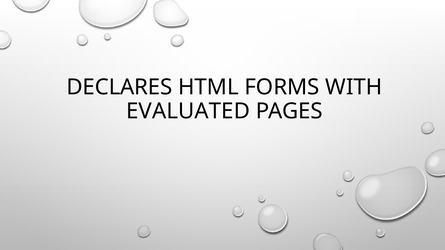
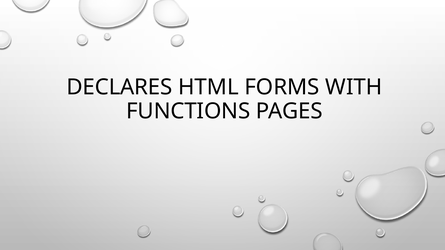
EVALUATED: EVALUATED -> FUNCTIONS (188, 111)
